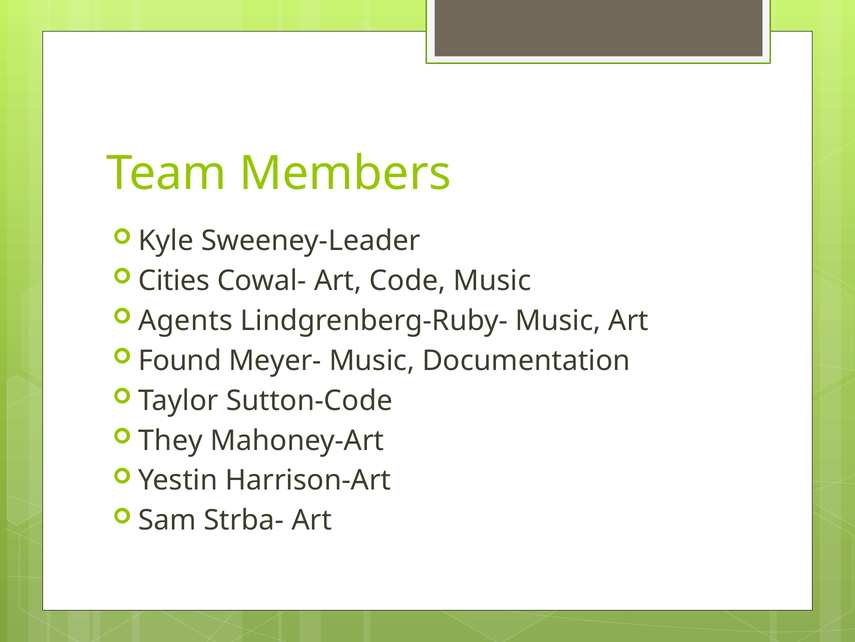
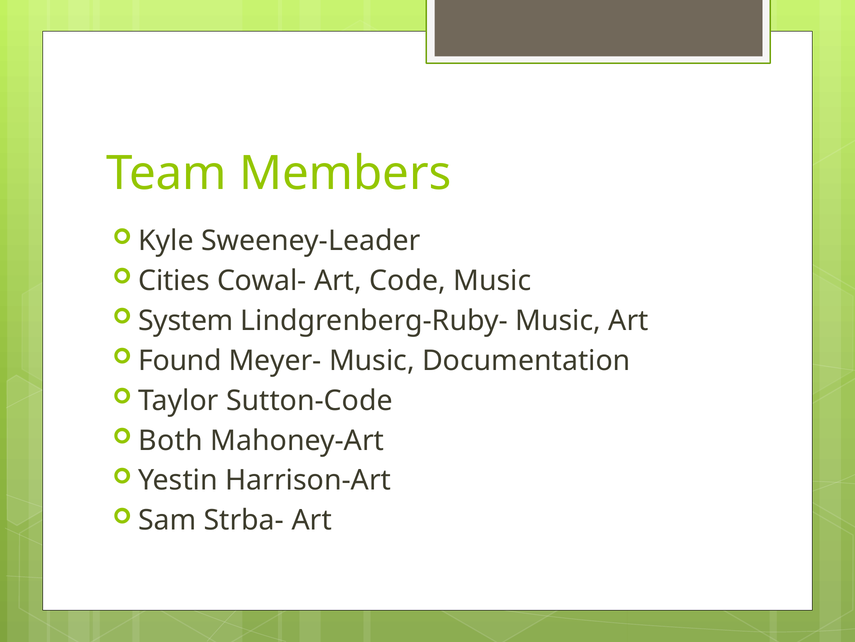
Agents: Agents -> System (186, 320)
They: They -> Both (171, 440)
